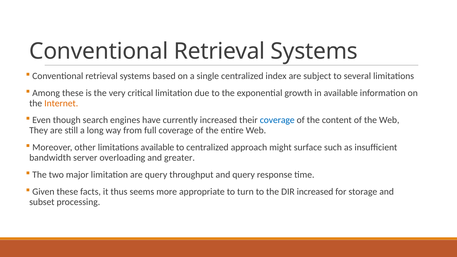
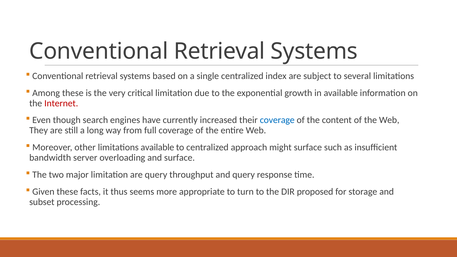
Internet colour: orange -> red (61, 103)
and greater: greater -> surface (179, 158)
DIR increased: increased -> proposed (315, 192)
